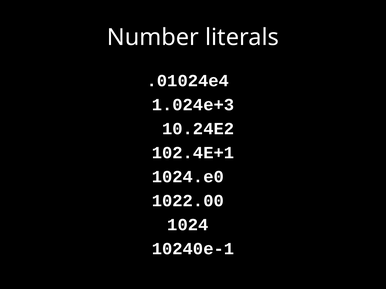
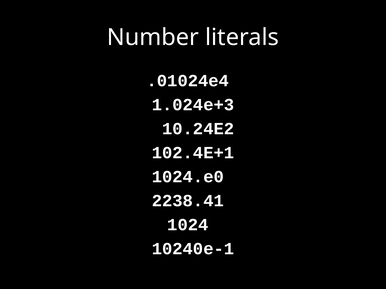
1022.00: 1022.00 -> 2238.41 (188, 201)
